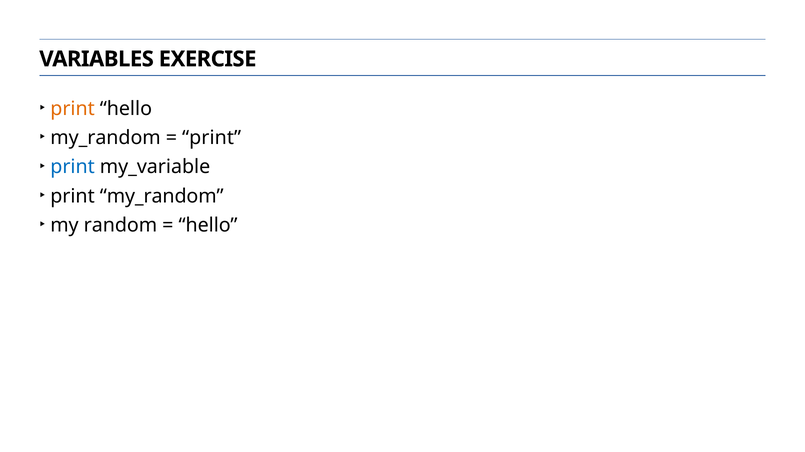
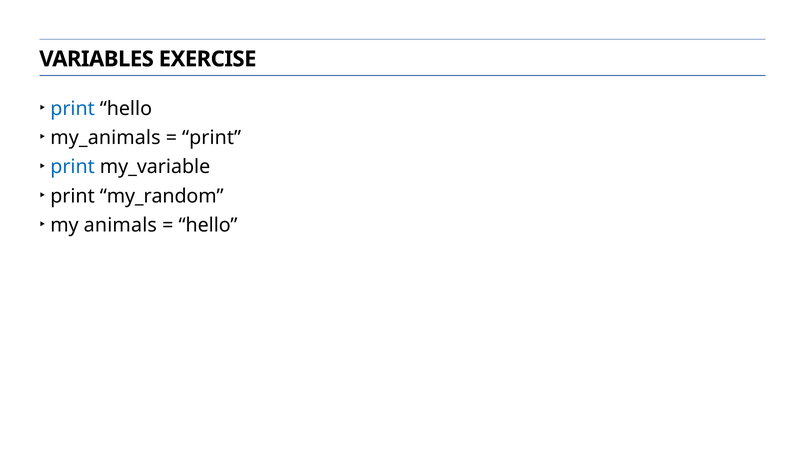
print colour: orange -> blue (73, 109)
my_random: my_random -> my_animals (105, 138)
random: random -> animals (120, 225)
